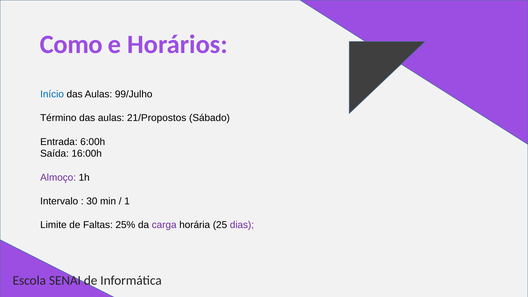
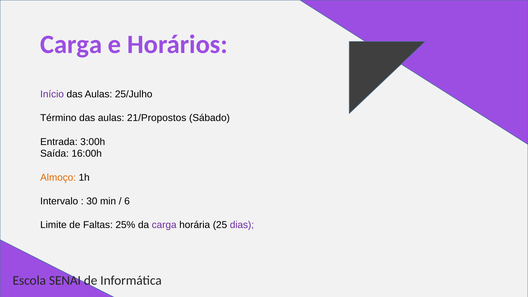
Como: Como -> Carga (71, 44)
Início colour: blue -> purple (52, 94)
99/Julho: 99/Julho -> 25/Julho (134, 94)
6:00h: 6:00h -> 3:00h (93, 142)
Almoço colour: purple -> orange (58, 177)
1: 1 -> 6 (127, 201)
